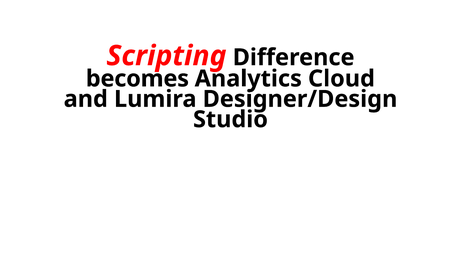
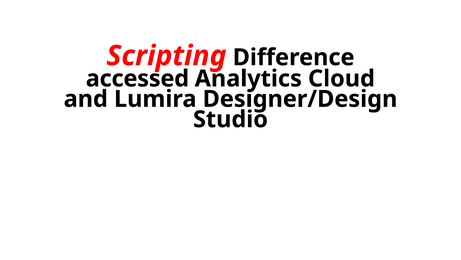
becomes: becomes -> accessed (137, 78)
